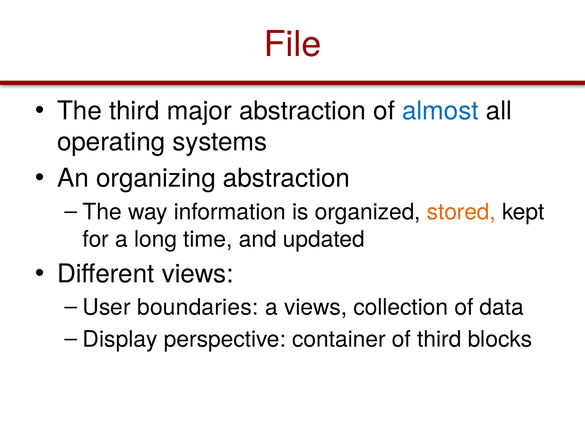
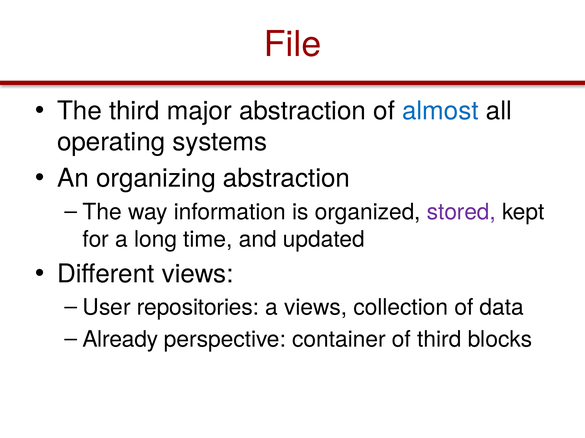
stored colour: orange -> purple (461, 212)
boundaries: boundaries -> repositories (198, 308)
Display: Display -> Already (120, 340)
